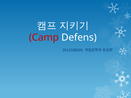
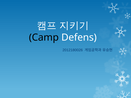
Camp colour: red -> black (44, 37)
